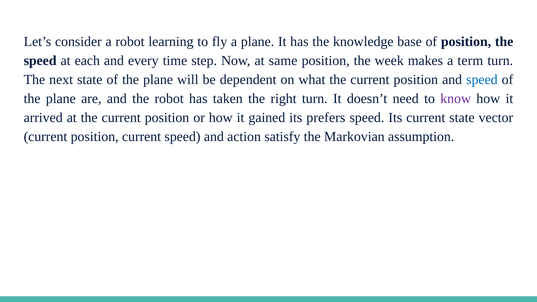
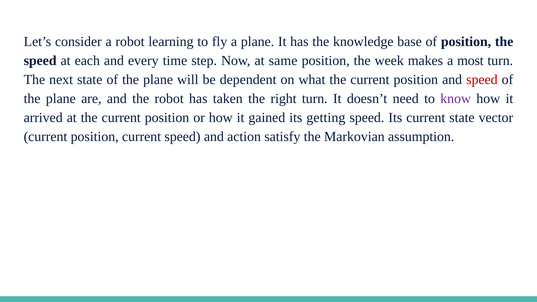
term: term -> most (470, 61)
speed colour: blue -> red (482, 80)
prefers: prefers -> getting (326, 118)
